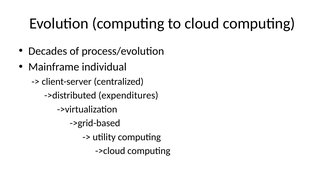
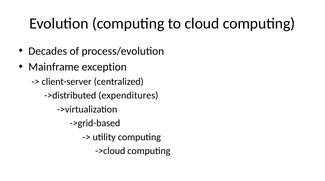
individual: individual -> exception (104, 67)
